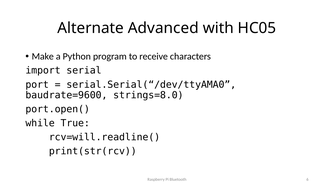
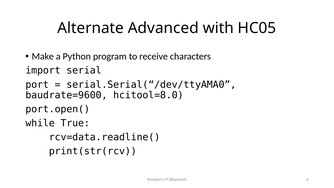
strings=8.0: strings=8.0 -> hcitool=8.0 (148, 95)
rcv=will.readline(: rcv=will.readline( -> rcv=data.readline( (104, 137)
